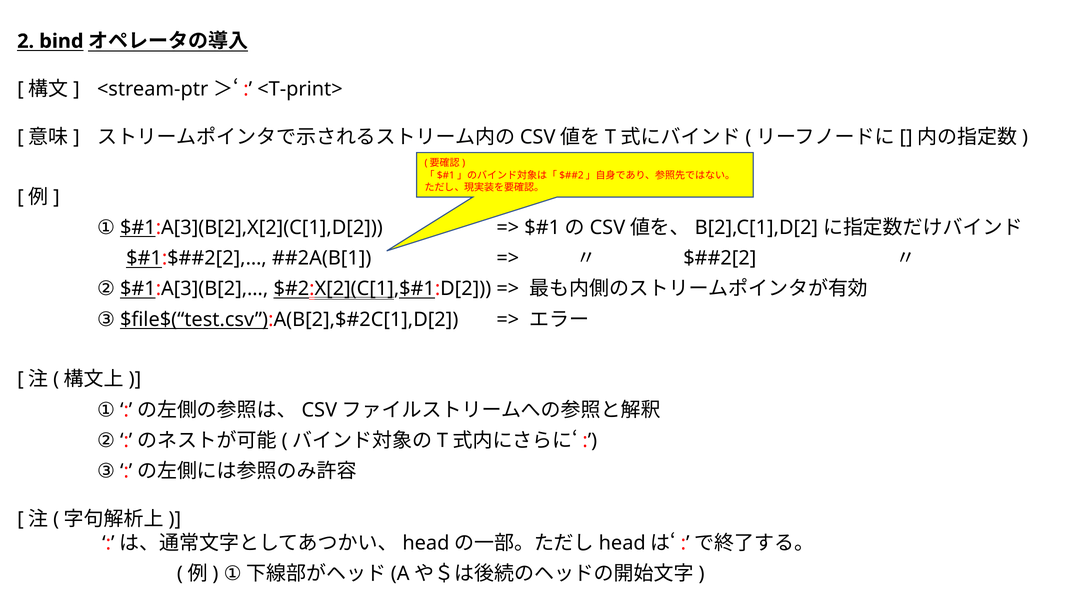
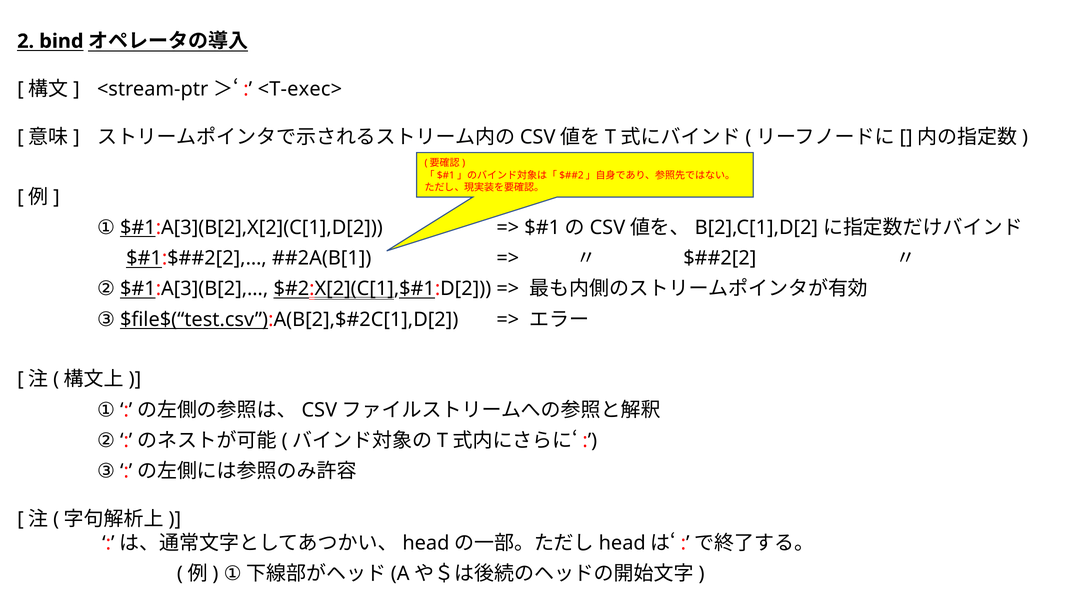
<T-print>: <T-print> -> <T-exec> (300, 89)
